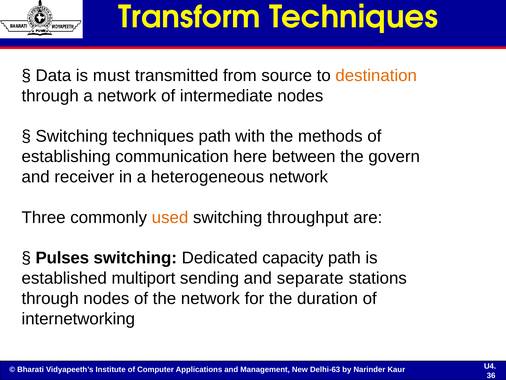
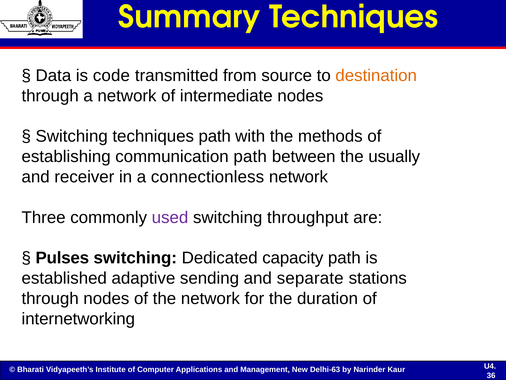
Transform: Transform -> Summary (189, 17)
must: must -> code (111, 75)
communication here: here -> path (250, 156)
govern: govern -> usually (394, 156)
heterogeneous: heterogeneous -> connectionless (208, 177)
used colour: orange -> purple (170, 217)
multiport: multiport -> adaptive (143, 278)
